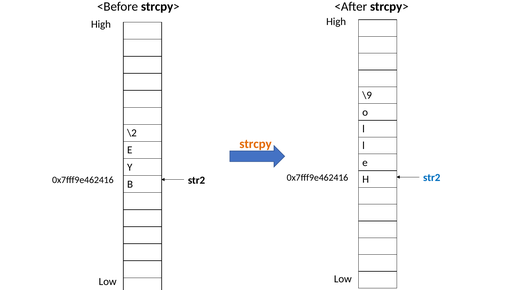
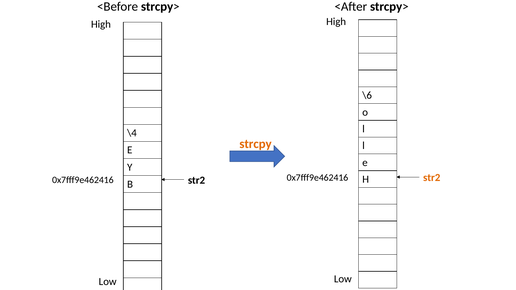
\9: \9 -> \6 (367, 96)
\2: \2 -> \4 (132, 133)
str2 colour: blue -> orange (432, 178)
